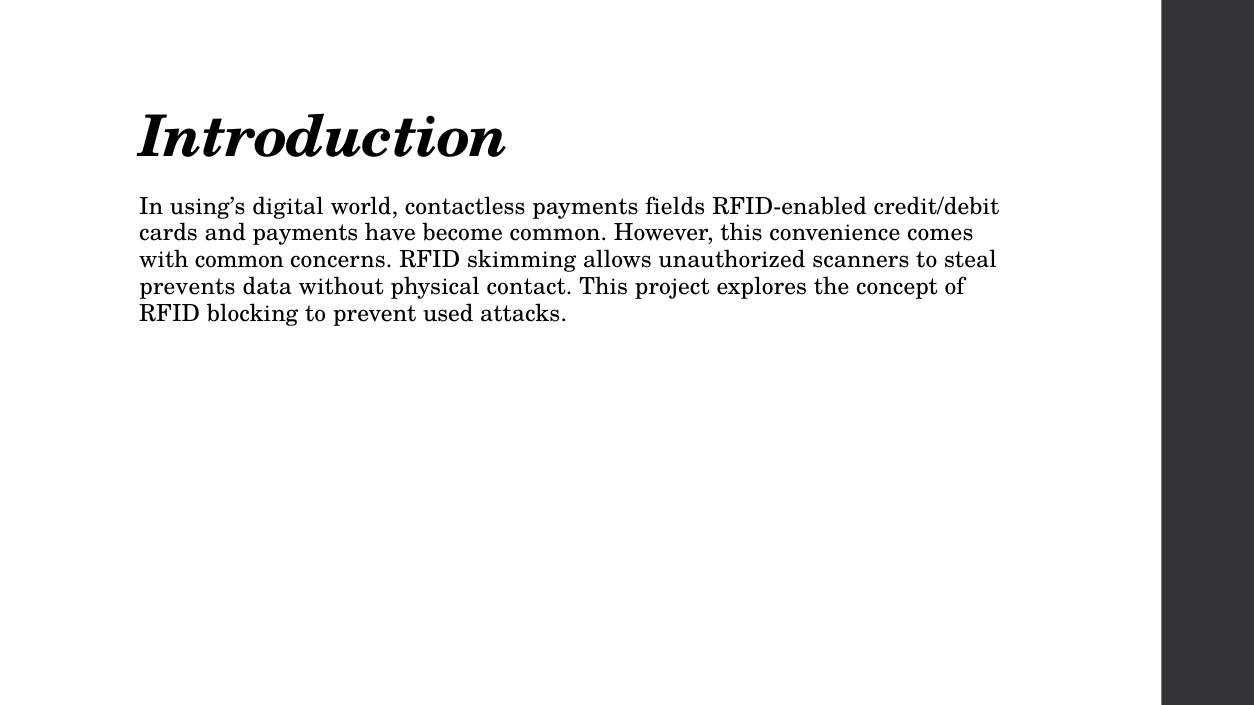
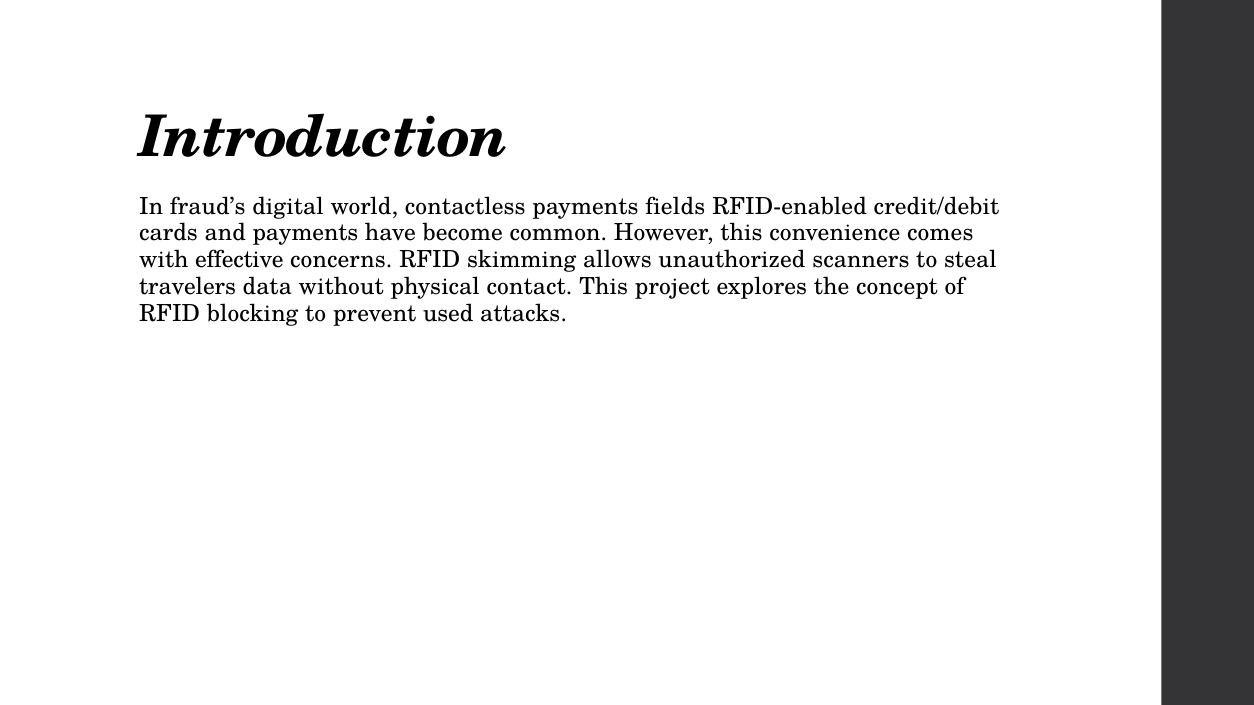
using’s: using’s -> fraud’s (208, 206)
with common: common -> effective (239, 260)
prevents: prevents -> travelers (188, 287)
